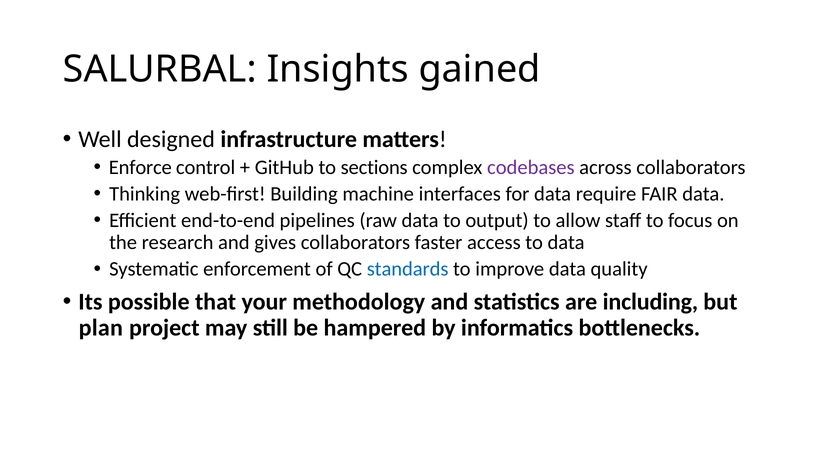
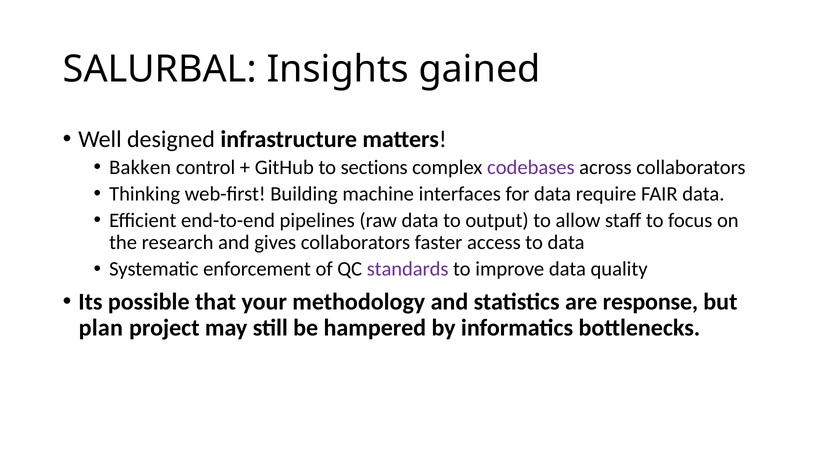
Enforce: Enforce -> Bakken (140, 168)
standards colour: blue -> purple (408, 269)
including: including -> response (650, 302)
